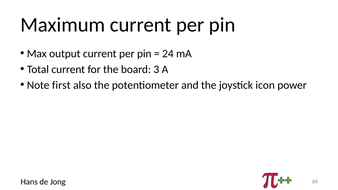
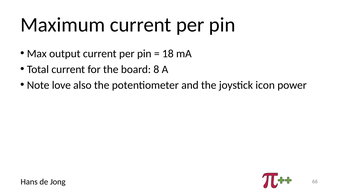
24: 24 -> 18 (168, 54)
3: 3 -> 8 (156, 69)
first: first -> love (61, 85)
